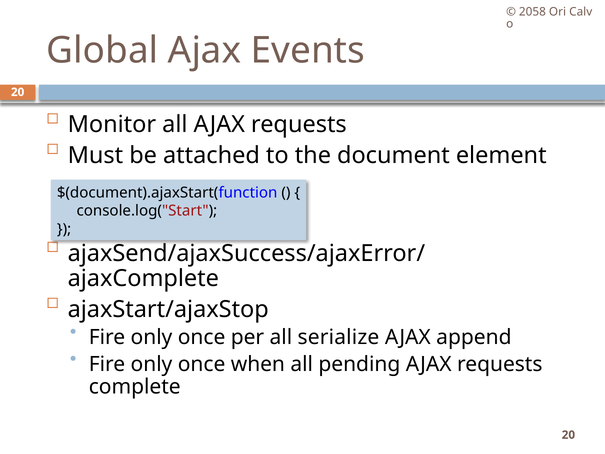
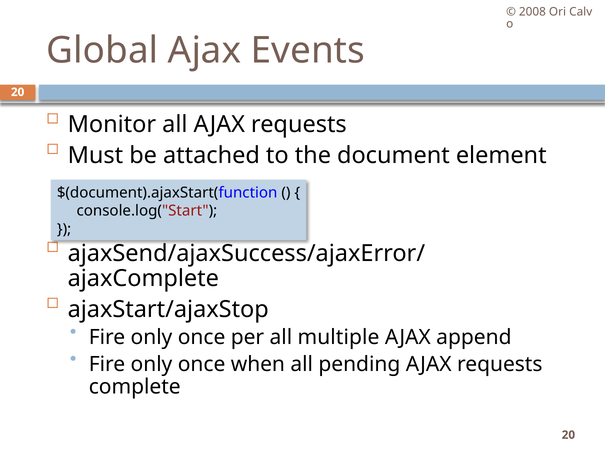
2058: 2058 -> 2008 (532, 12)
serialize: serialize -> multiple (338, 337)
